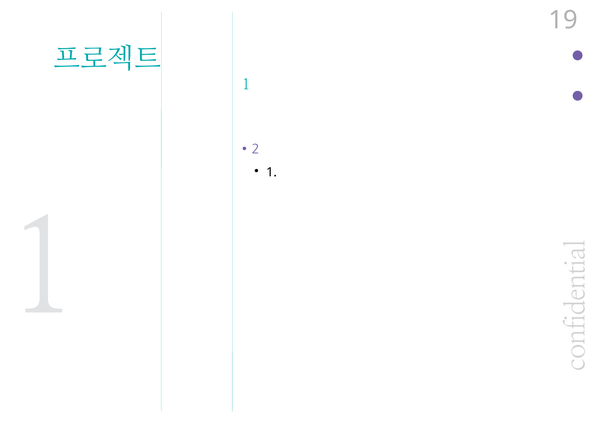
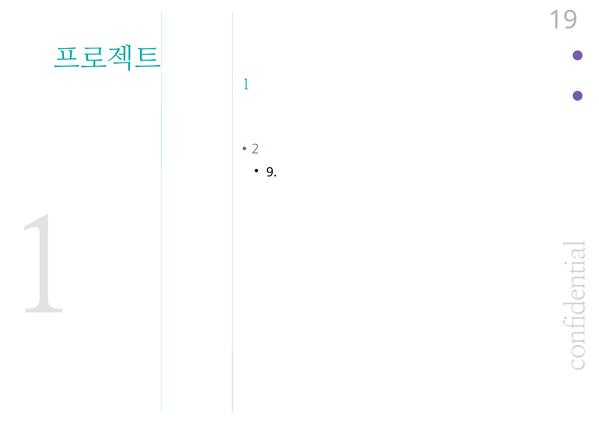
1: 1 -> 9 (272, 172)
